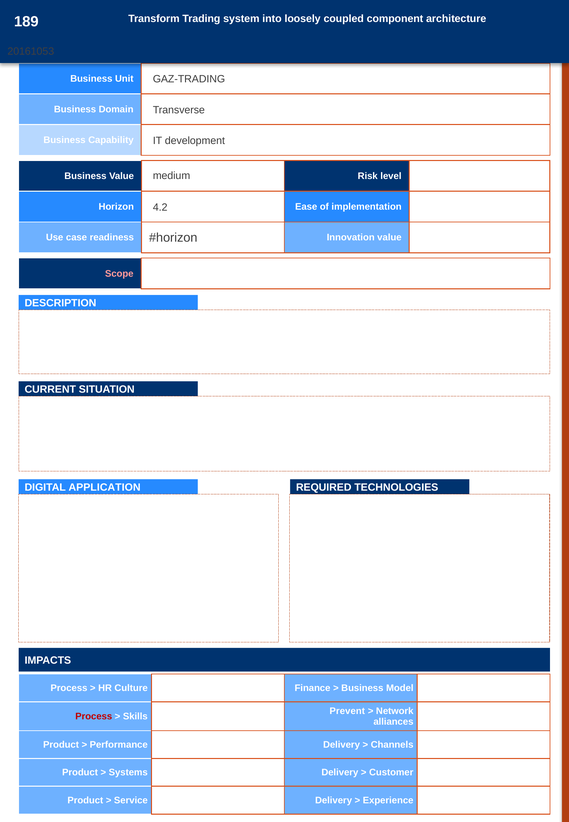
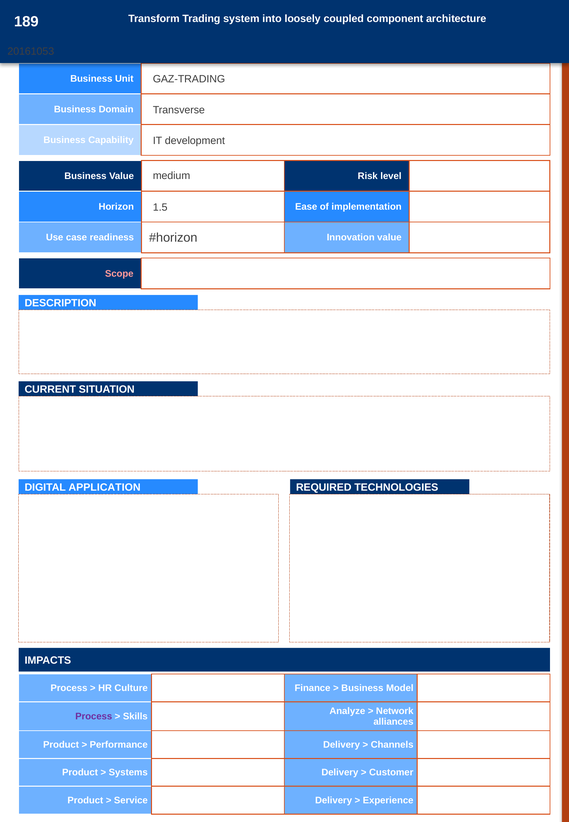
4.2: 4.2 -> 1.5 (160, 207)
Prevent: Prevent -> Analyze (347, 711)
Process colour: red -> purple (94, 716)
